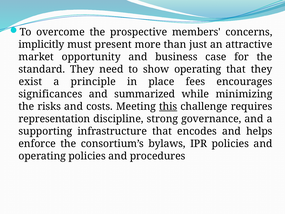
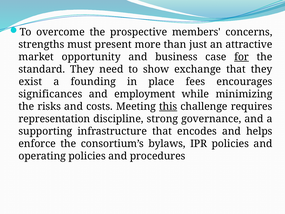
implicitly: implicitly -> strengths (41, 44)
for underline: none -> present (242, 57)
show operating: operating -> exchange (198, 69)
principle: principle -> founding (93, 82)
summarized: summarized -> employment (145, 94)
